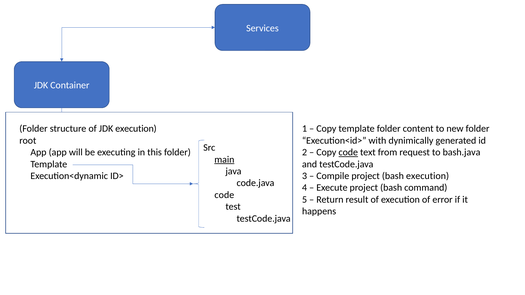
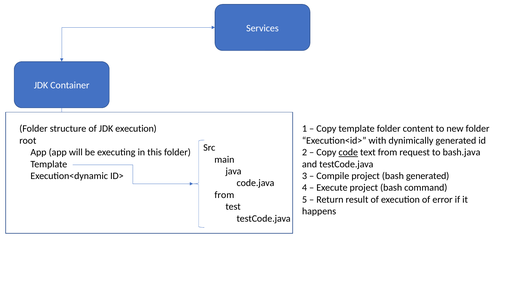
main underline: present -> none (224, 160)
bash execution: execution -> generated (428, 176)
code: code -> from (224, 195)
